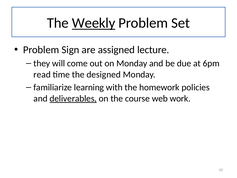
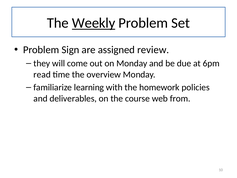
lecture: lecture -> review (153, 50)
designed: designed -> overview (104, 74)
deliverables underline: present -> none (73, 98)
work: work -> from (180, 98)
